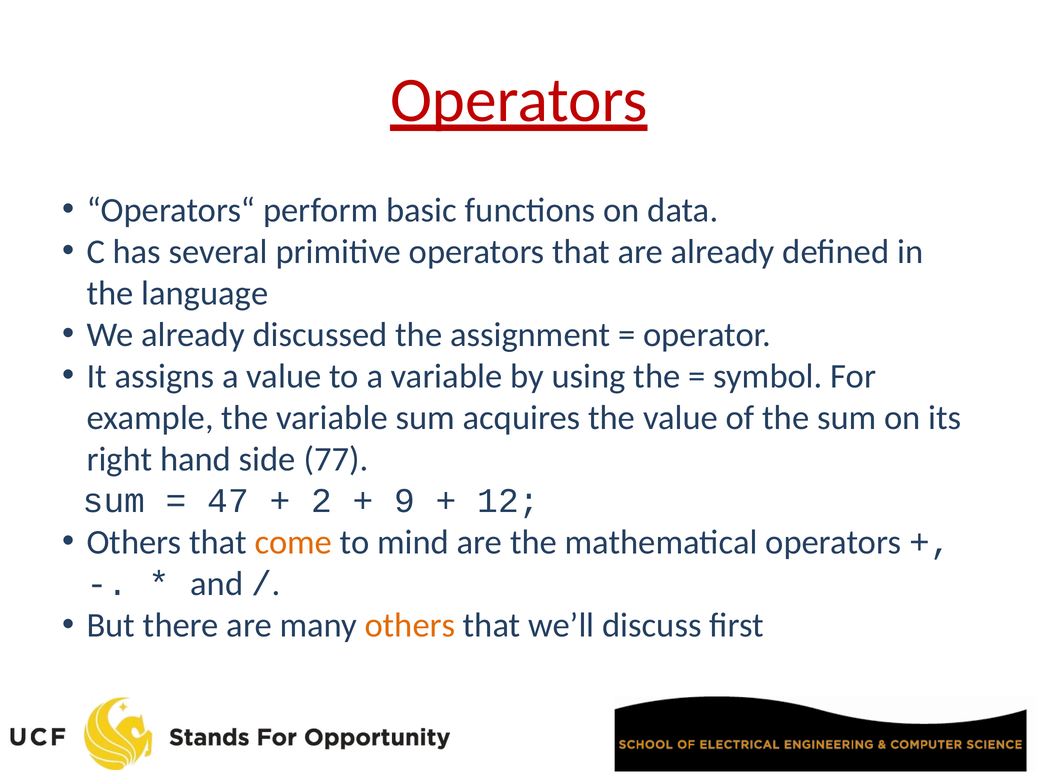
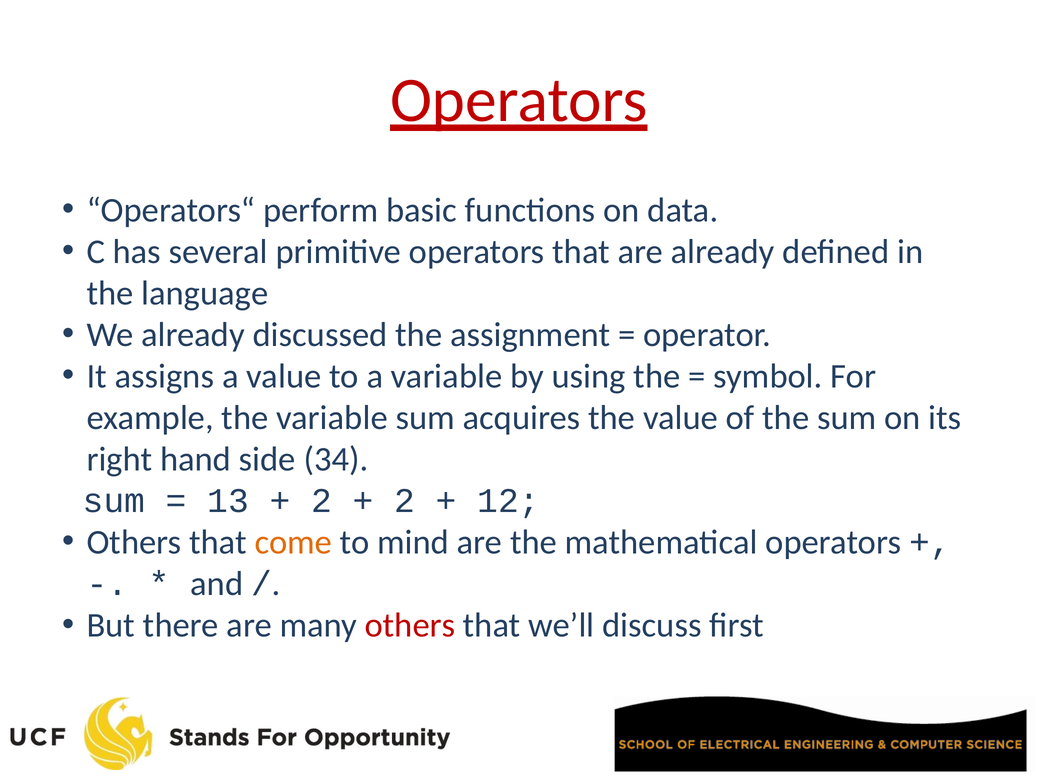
77: 77 -> 34 (336, 459)
47: 47 -> 13 (228, 501)
9: 9 -> 2 (405, 501)
others colour: orange -> red (410, 625)
